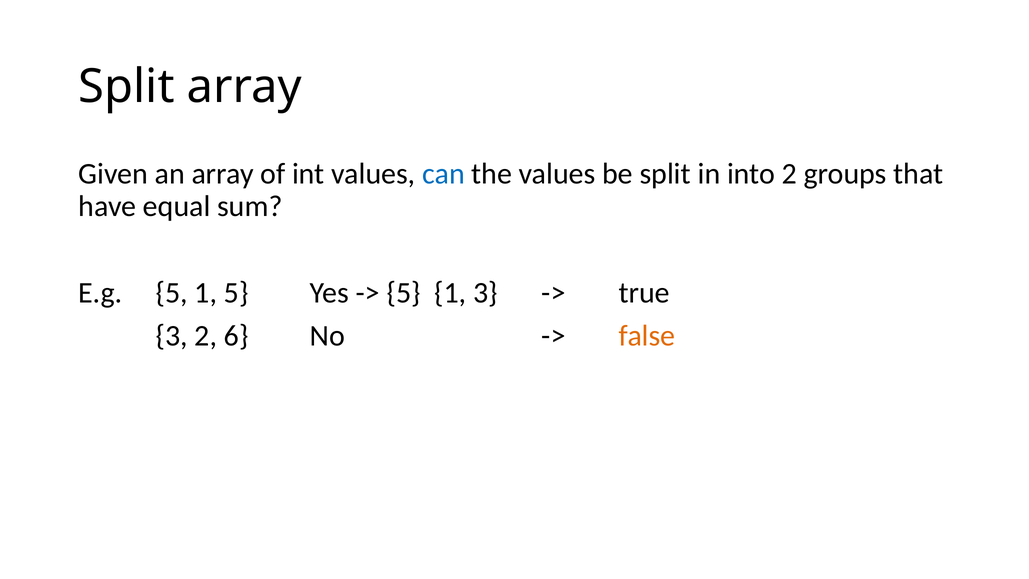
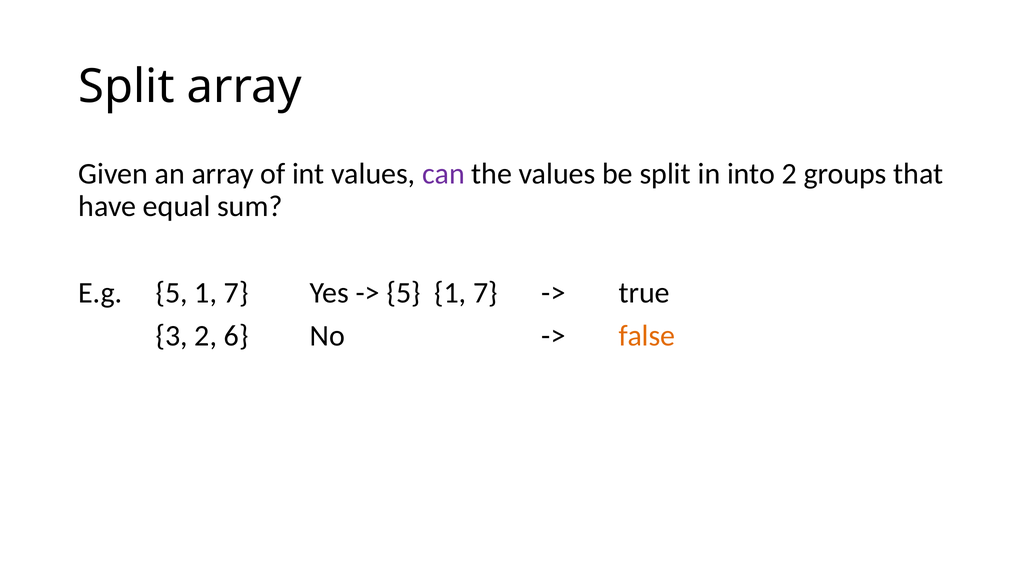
can colour: blue -> purple (443, 174)
E.g 5 1 5: 5 -> 7 (236, 293)
3: 3 -> 7 (485, 293)
